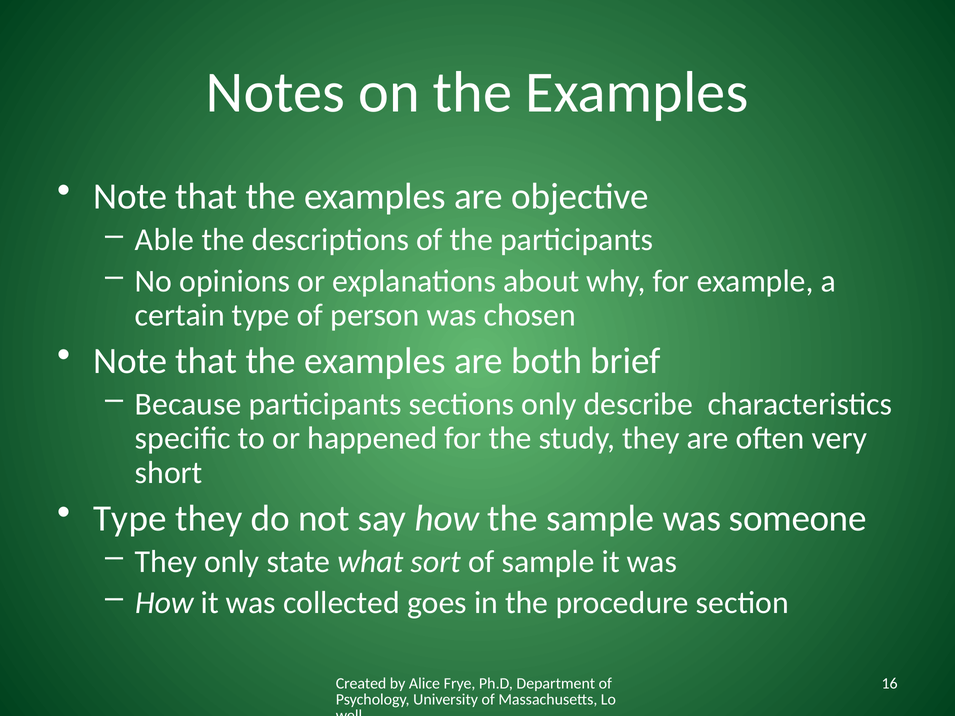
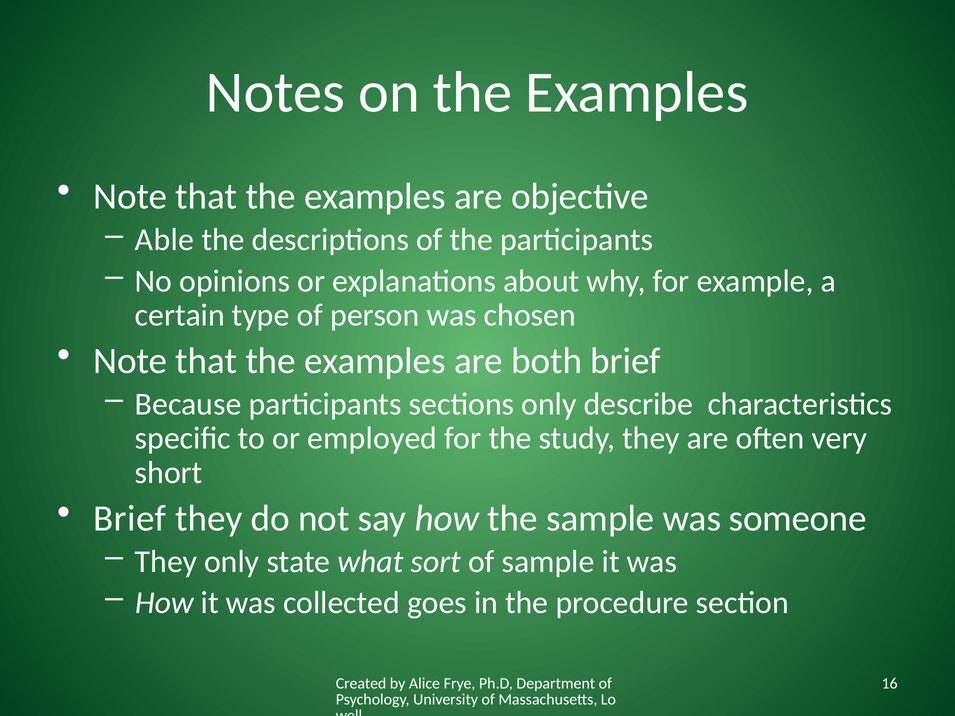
happened: happened -> employed (372, 439)
Type: Type -> Brief (130, 519)
